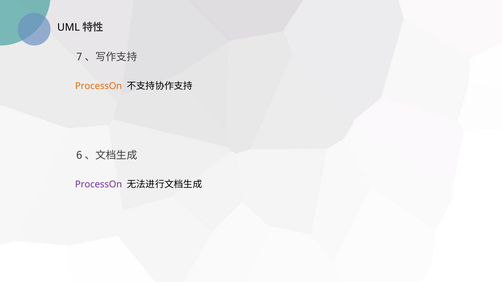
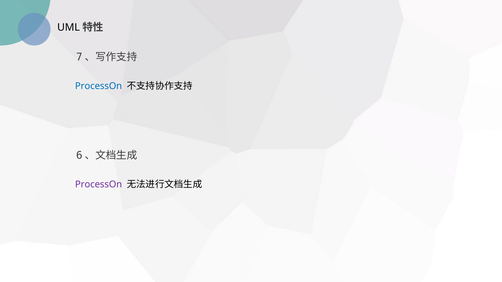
ProcessOn colour: orange -> blue (99, 86)
